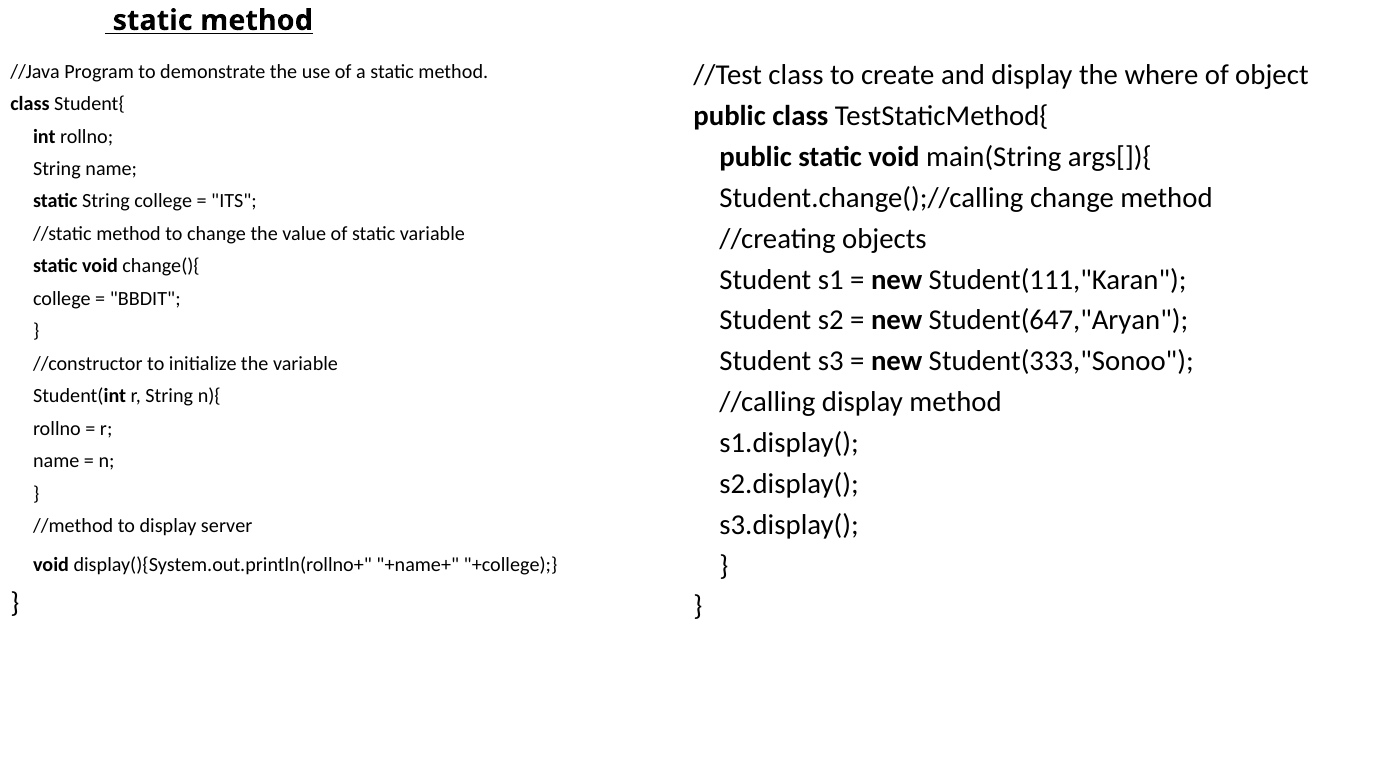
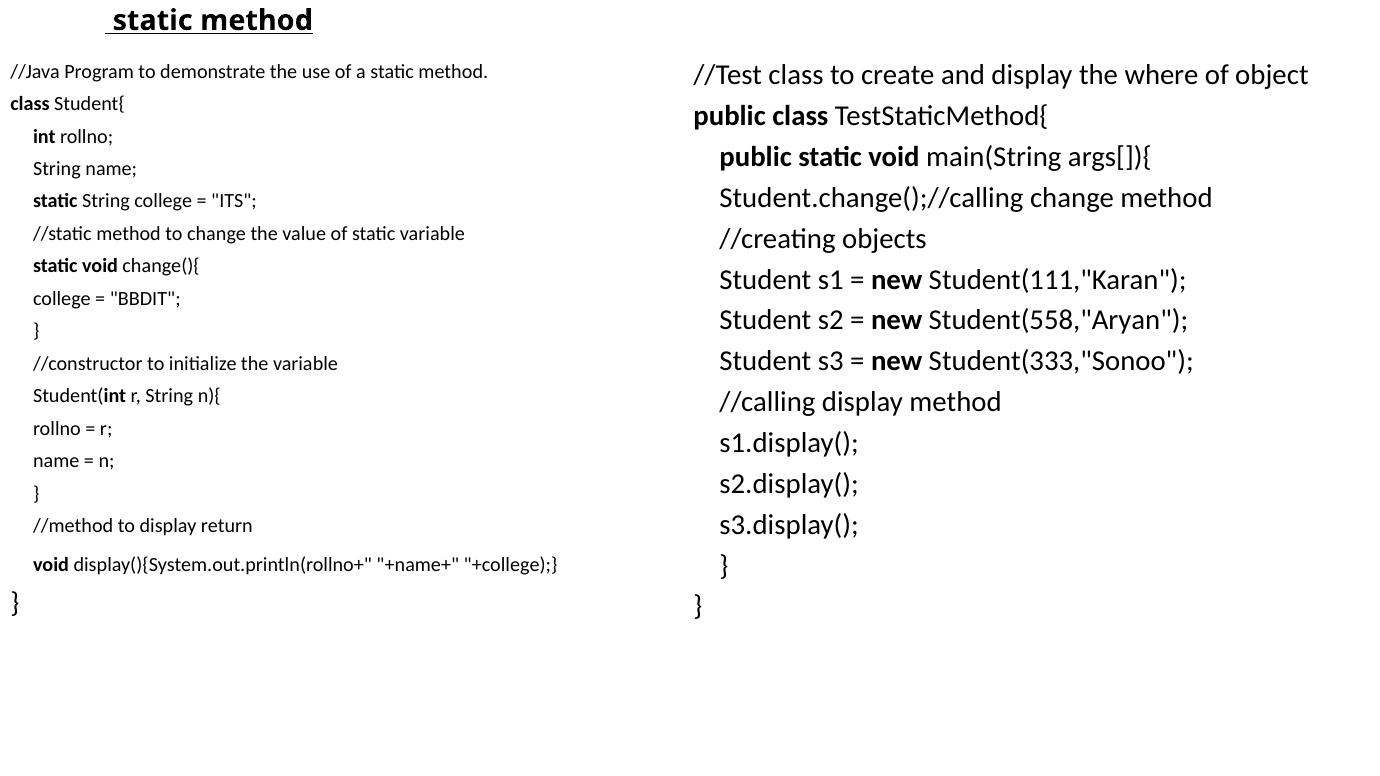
Student(647,"Aryan: Student(647,"Aryan -> Student(558,"Aryan (1058, 321)
server: server -> return (227, 526)
